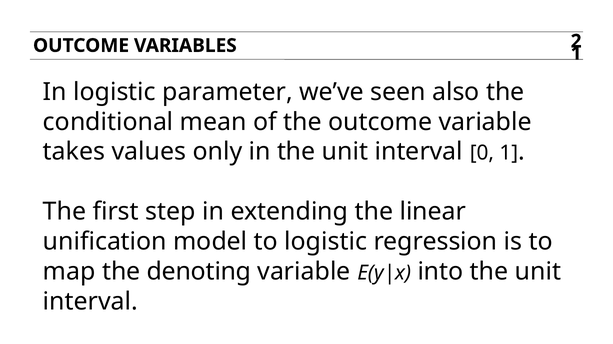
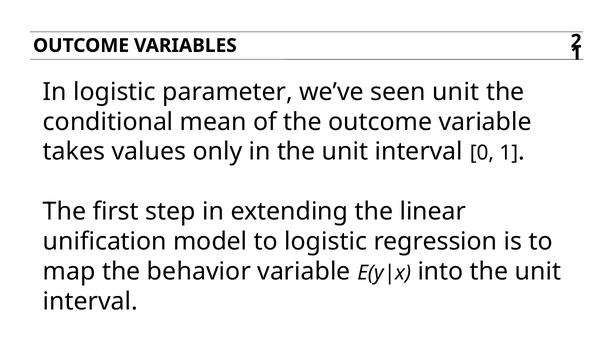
seen also: also -> unit (456, 92)
denoting: denoting -> behavior (199, 272)
